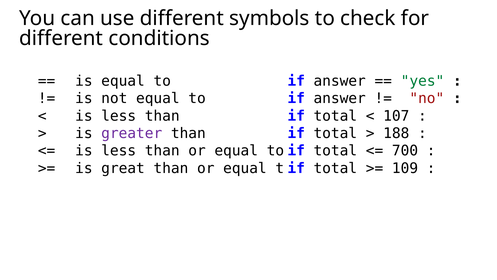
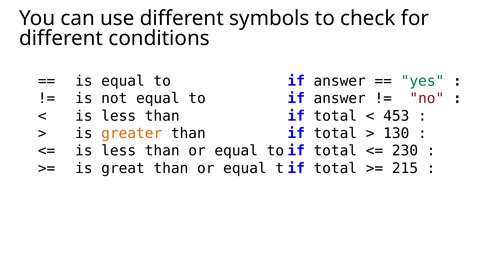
107: 107 -> 453 (396, 116)
greater colour: purple -> orange (132, 133)
188: 188 -> 130 (396, 133)
700: 700 -> 230 (405, 151)
109: 109 -> 215 (405, 168)
